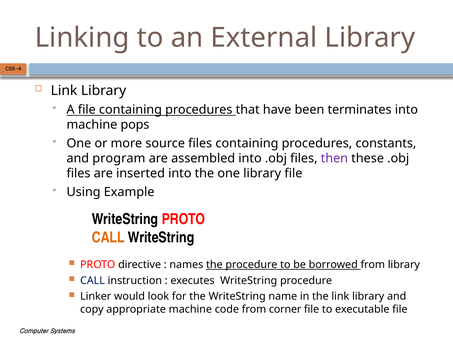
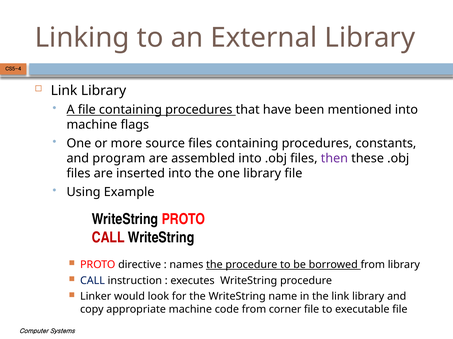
terminates: terminates -> mentioned (360, 110)
pops: pops -> flags (135, 125)
CALL colour: orange -> red (108, 238)
